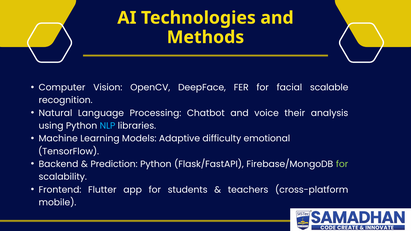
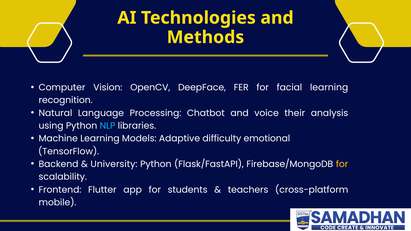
facial scalable: scalable -> learning (329, 88)
Prediction: Prediction -> University (114, 164)
for colour: light green -> yellow (342, 164)
